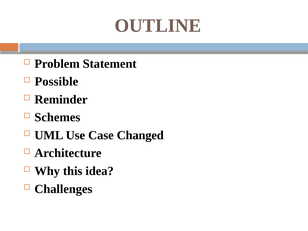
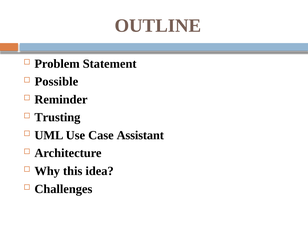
Schemes: Schemes -> Trusting (57, 117)
Changed: Changed -> Assistant (140, 135)
